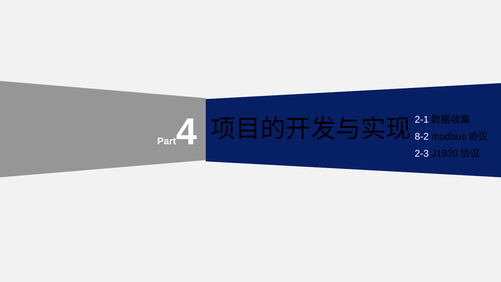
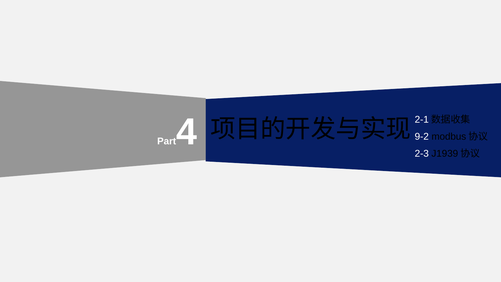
8-2: 8-2 -> 9-2 (422, 136)
